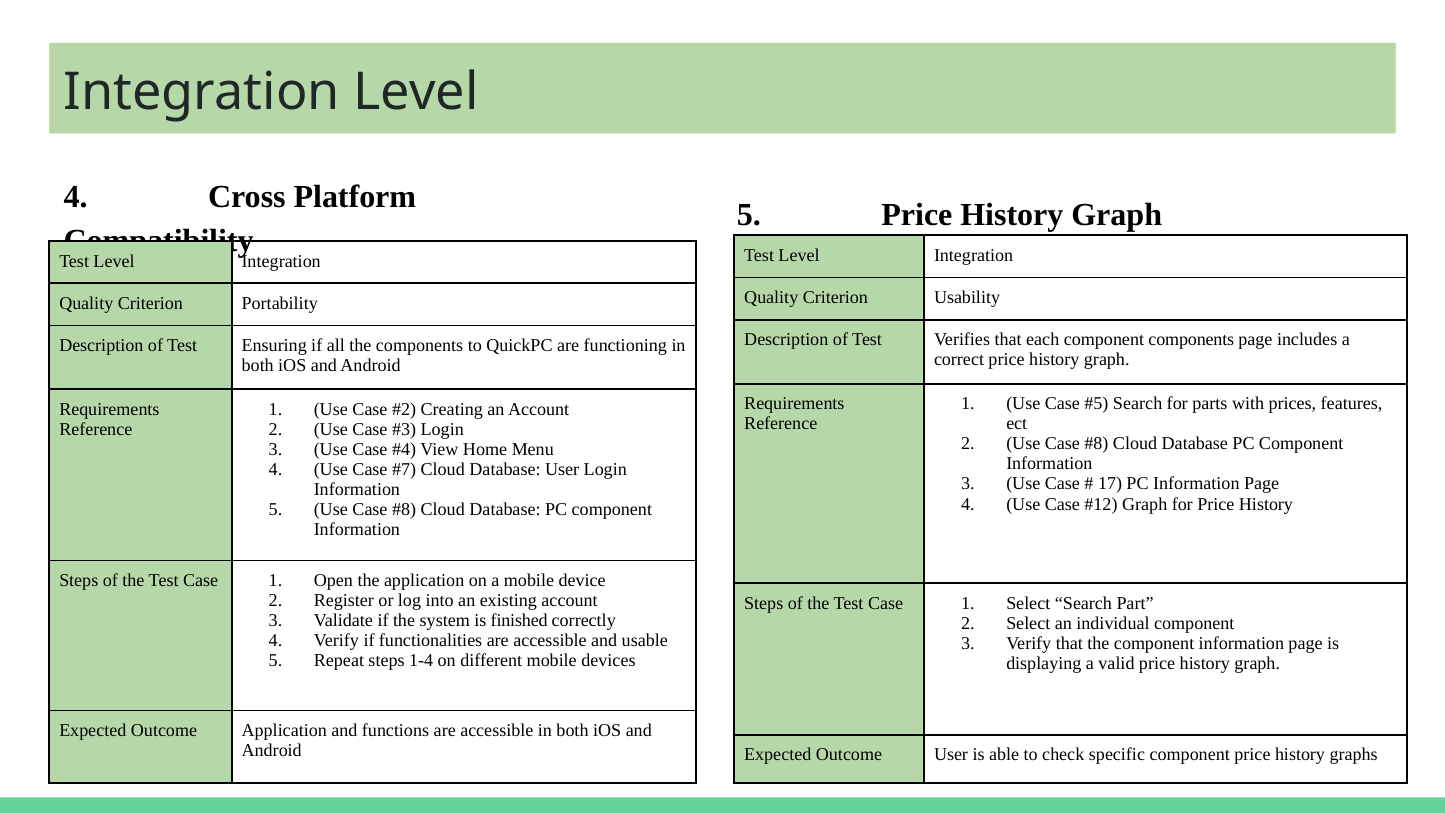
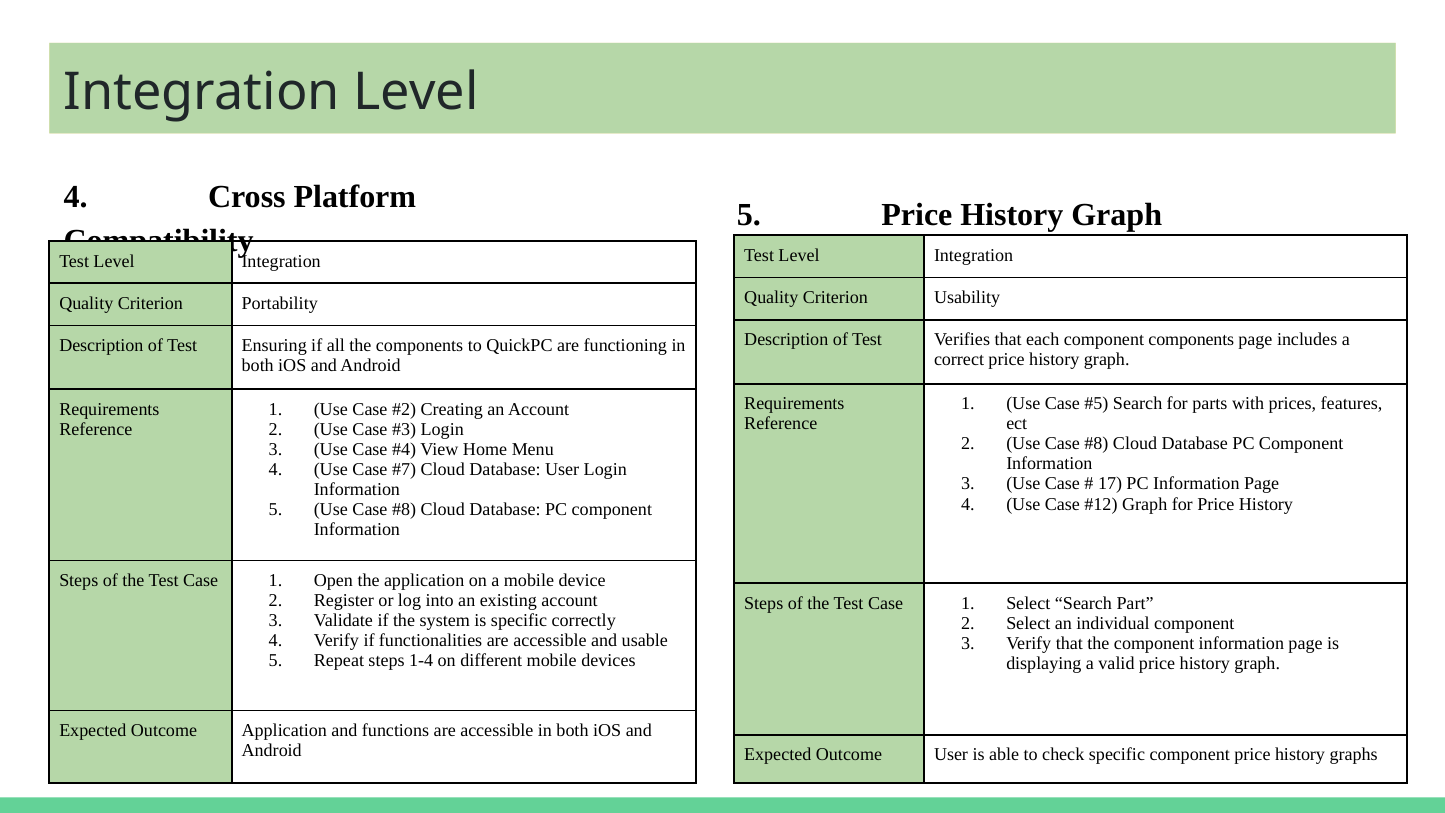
is finished: finished -> specific (519, 621)
